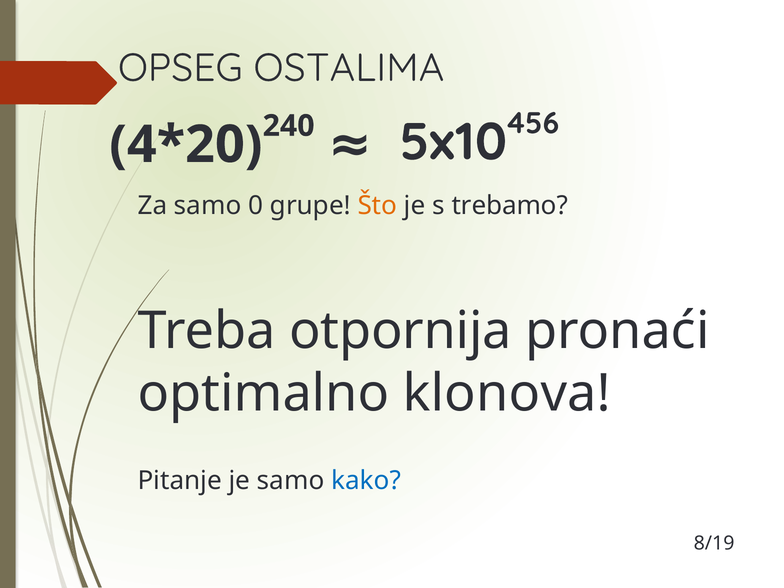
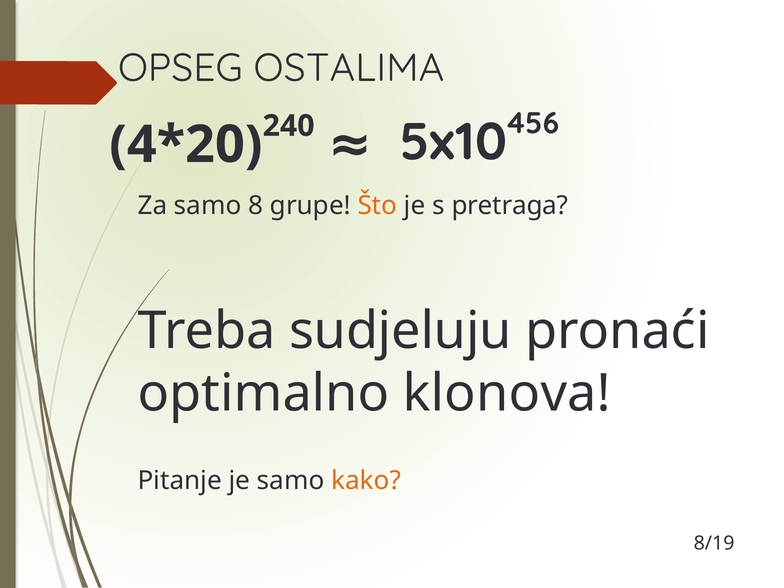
0: 0 -> 8 (256, 206)
trebamo: trebamo -> pretraga (510, 206)
otpornija: otpornija -> sudjeluju (400, 331)
kako colour: blue -> orange (366, 481)
